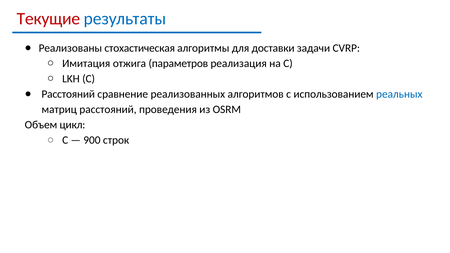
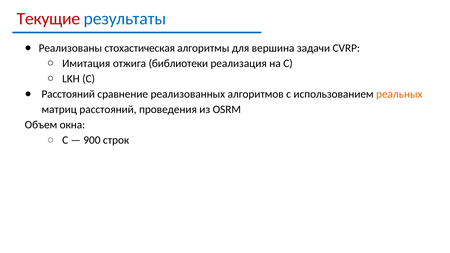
доставки: доставки -> вершина (273, 48)
параметров: параметров -> библиотеки (178, 63)
реальных colour: blue -> orange (399, 94)
цикл: цикл -> окна (72, 125)
